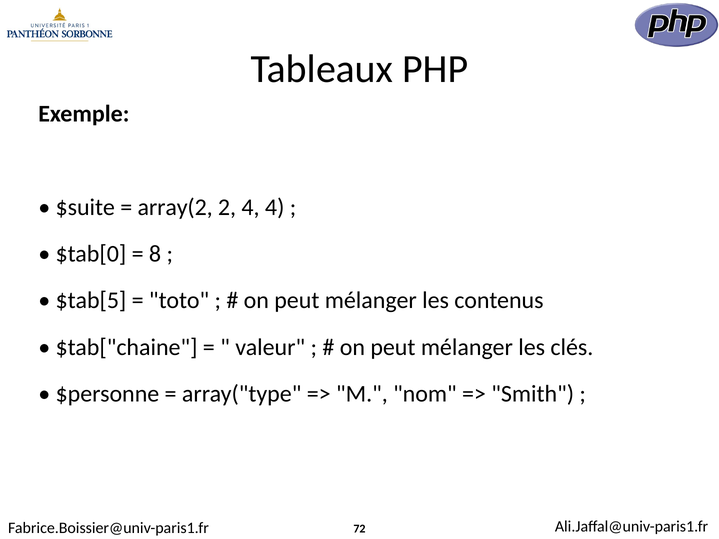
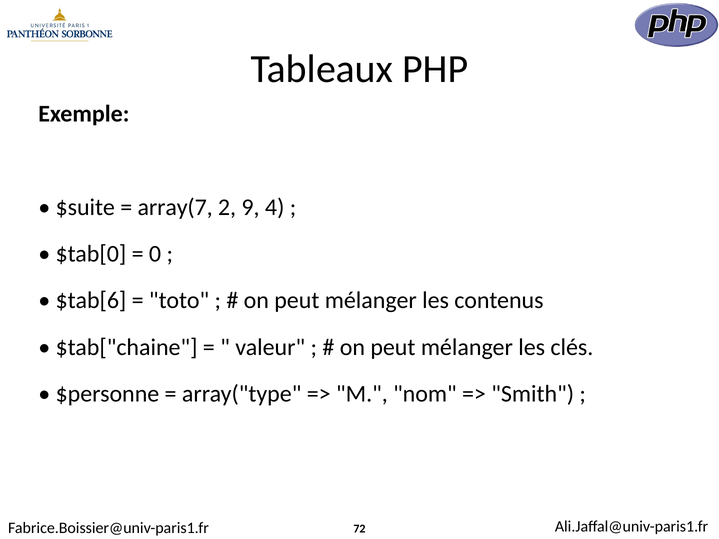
array(2: array(2 -> array(7 (175, 207)
2 4: 4 -> 9 (250, 207)
8: 8 -> 0 (155, 254)
$tab[5: $tab[5 -> $tab[6 (91, 301)
